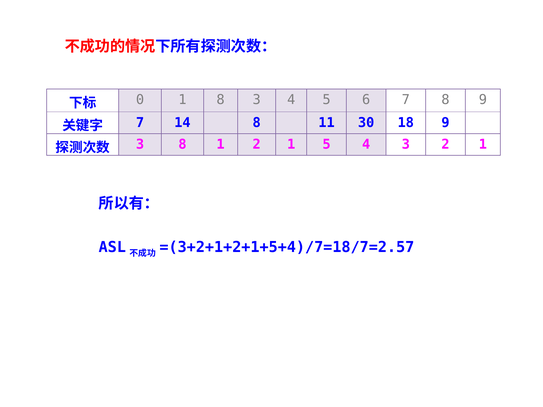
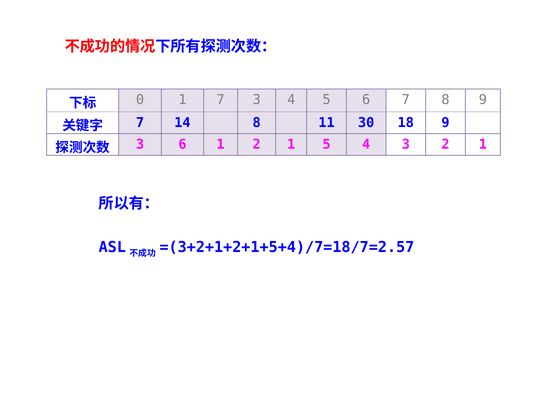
1 8: 8 -> 7 (221, 100)
3 8: 8 -> 6 (182, 144)
